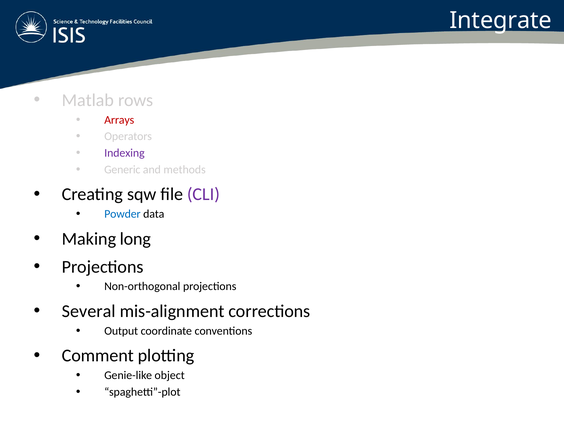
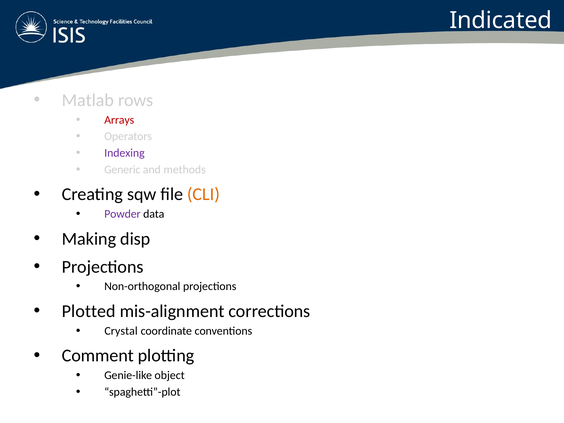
Integrate: Integrate -> Indicated (501, 20)
CLI colour: purple -> orange (204, 194)
Powder colour: blue -> purple (122, 214)
long: long -> disp (135, 239)
Several: Several -> Plotted (89, 311)
Output: Output -> Crystal (121, 331)
